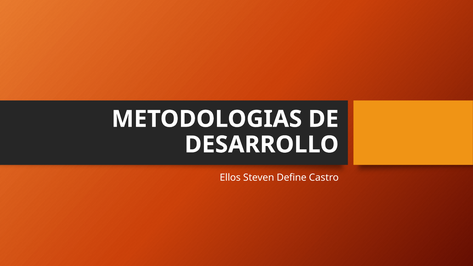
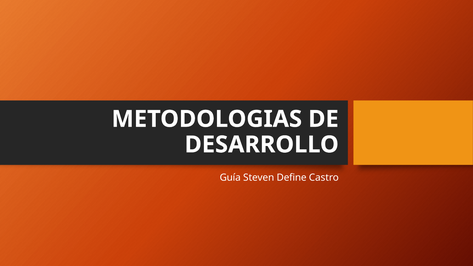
Ellos: Ellos -> Guía (230, 178)
